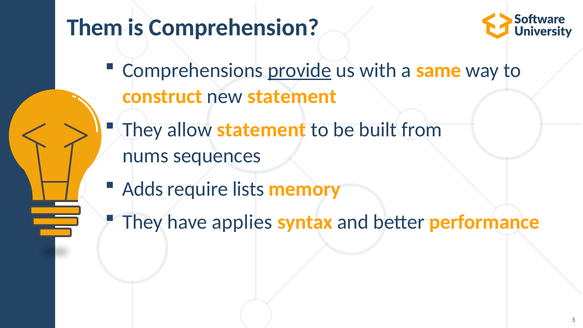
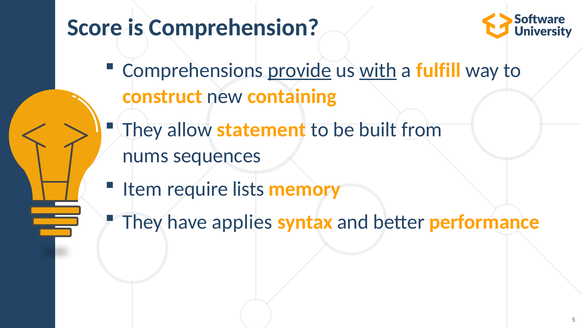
Them: Them -> Score (95, 28)
with underline: none -> present (378, 70)
same: same -> fulfill (438, 70)
new statement: statement -> containing (292, 96)
Adds: Adds -> Item (142, 189)
